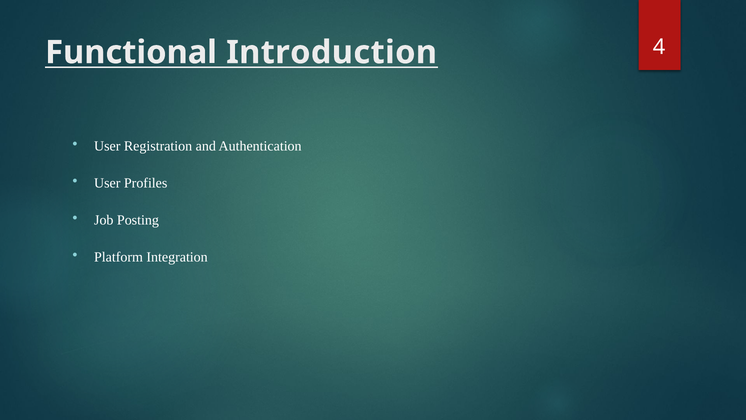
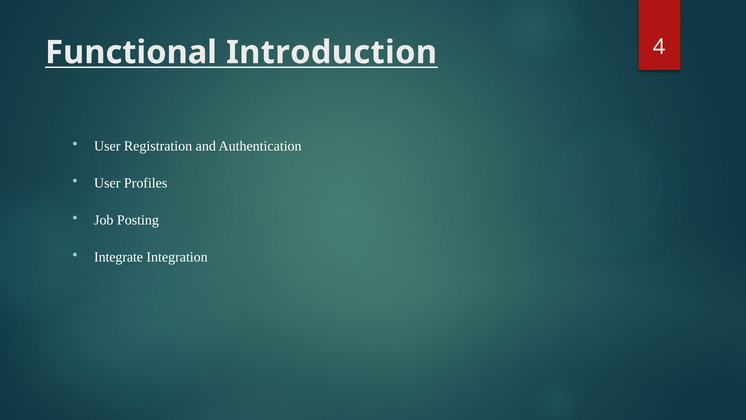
Platform: Platform -> Integrate (119, 257)
